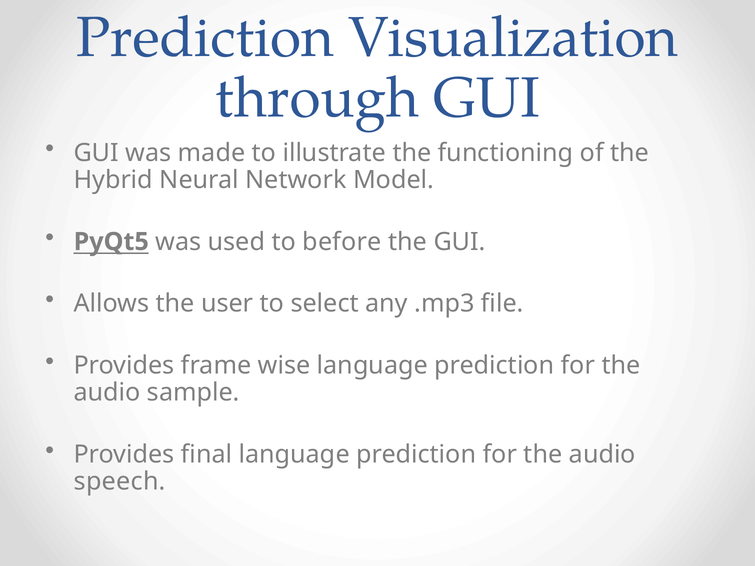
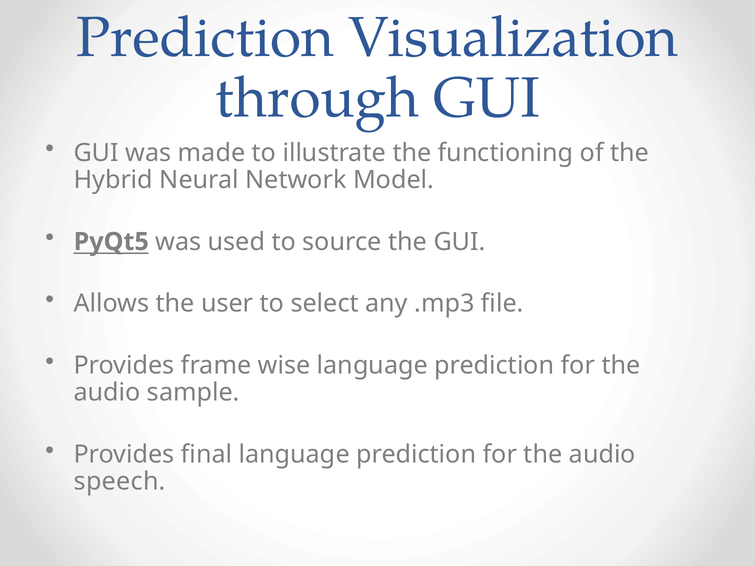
before: before -> source (342, 242)
